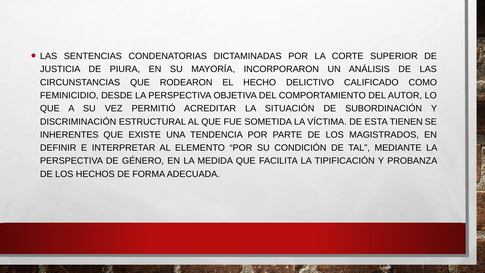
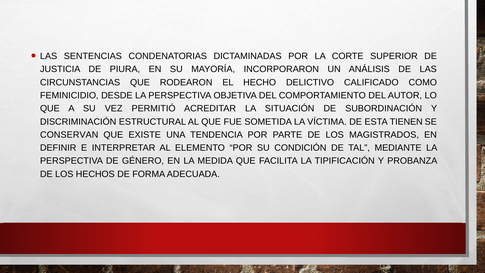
INHERENTES: INHERENTES -> CONSERVAN (69, 135)
